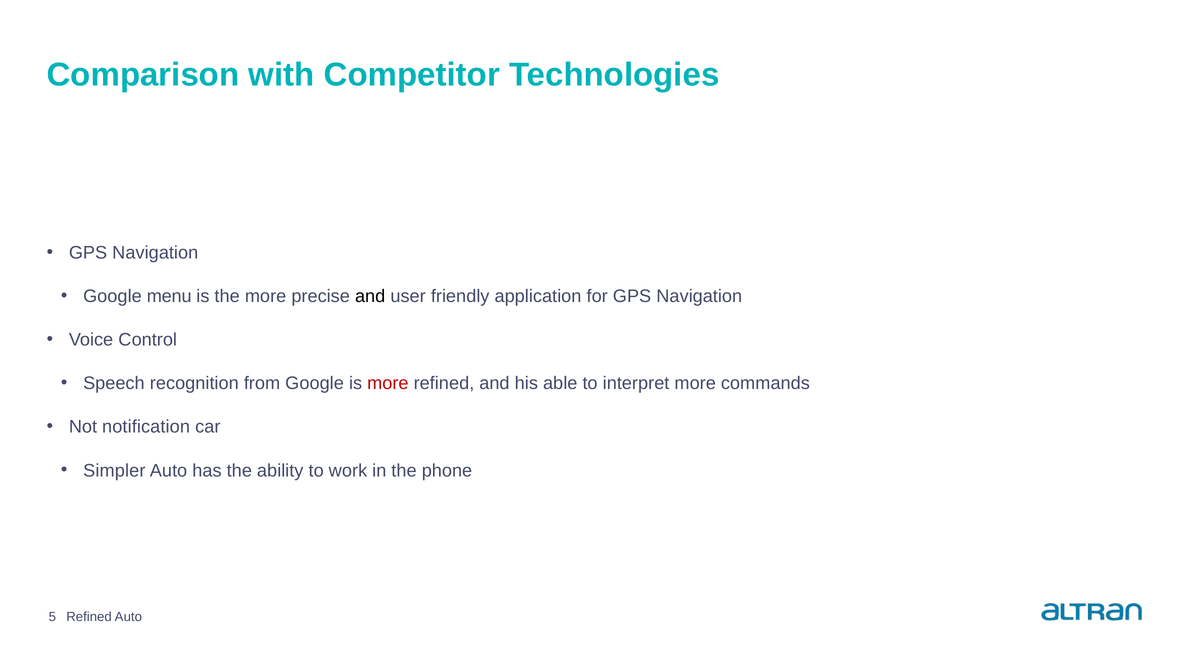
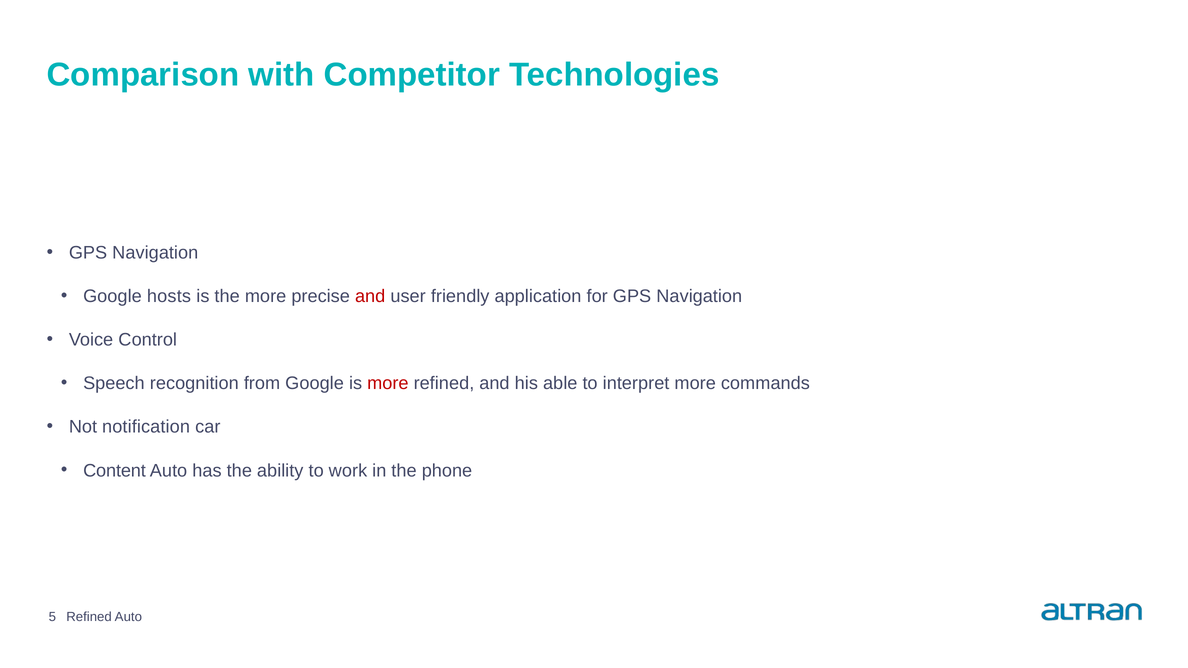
menu: menu -> hosts (169, 296)
and colour: black -> red (370, 296)
Simpler: Simpler -> Content (114, 471)
